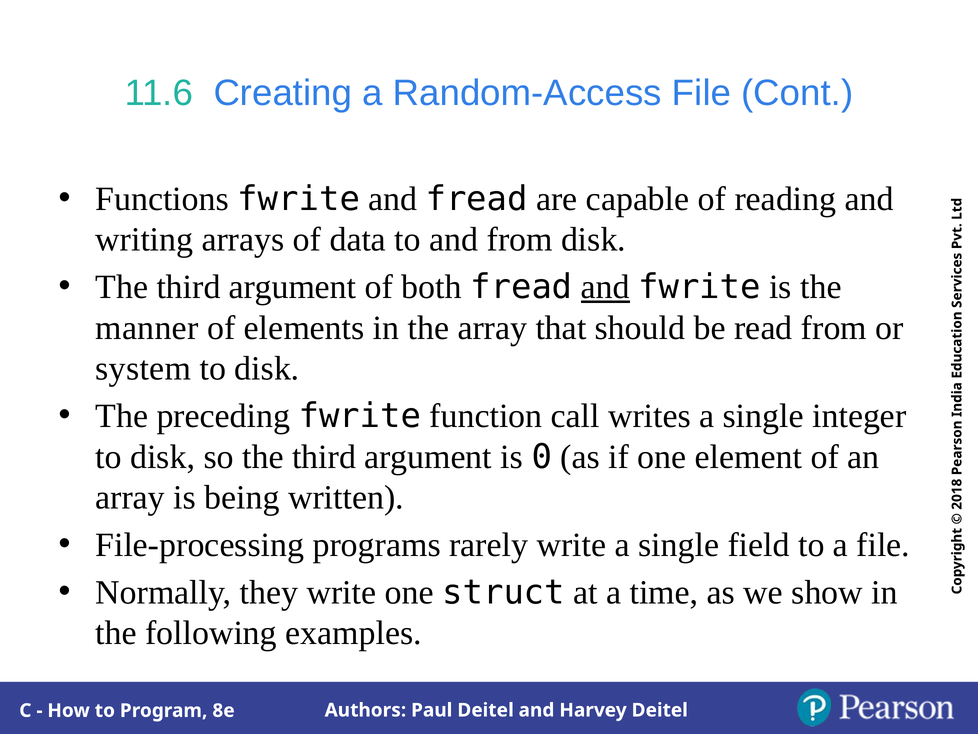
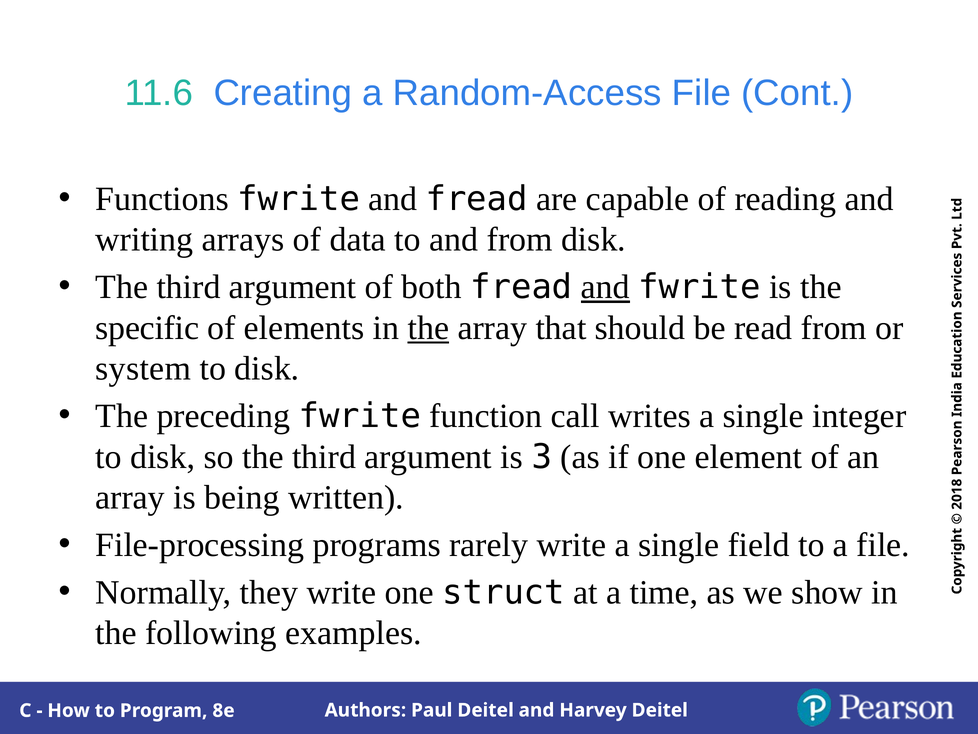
manner: manner -> specific (147, 328)
the underline: none -> present (428, 328)
is 0: 0 -> 3 (542, 456)
